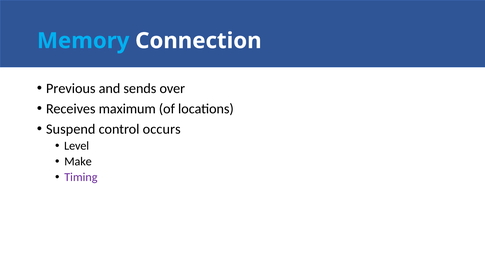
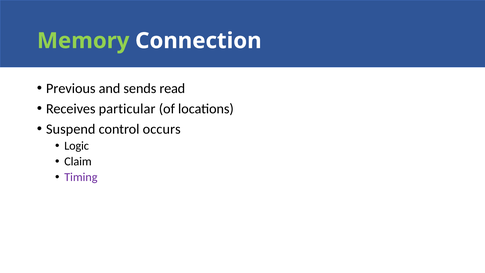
Memory colour: light blue -> light green (83, 41)
over: over -> read (172, 88)
maximum: maximum -> particular (127, 109)
Level: Level -> Logic (77, 146)
Make: Make -> Claim (78, 161)
